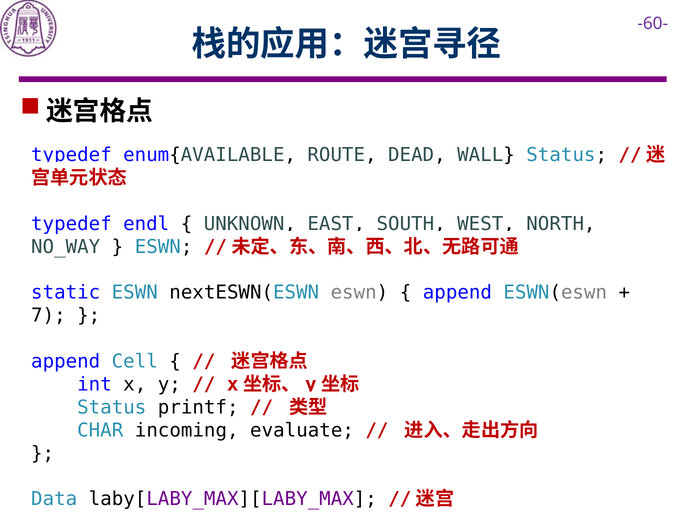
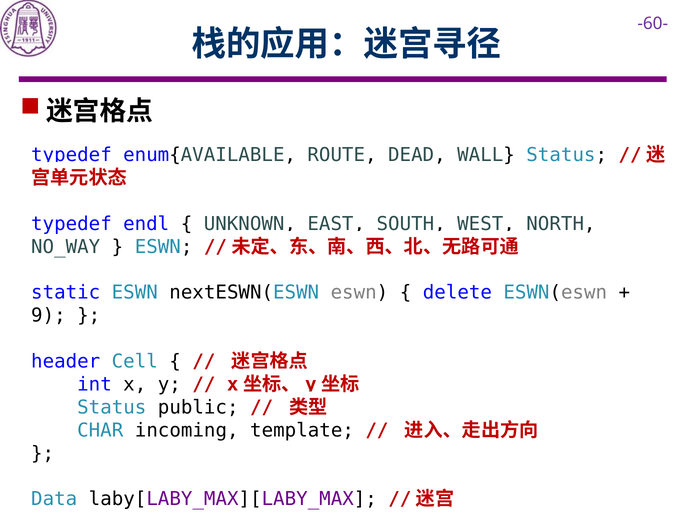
append: append -> delete (457, 293)
7: 7 -> 9 (48, 316)
append: append -> header (66, 361)
printf: printf -> public (198, 407)
evaluate: evaluate -> template (302, 430)
